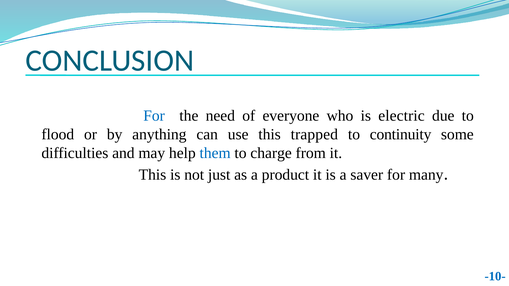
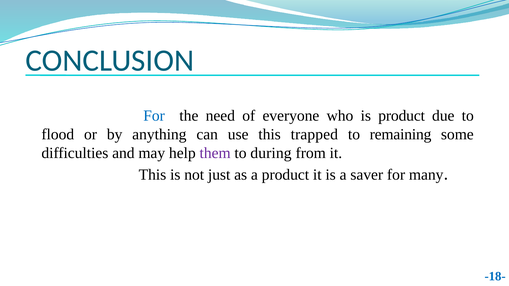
is electric: electric -> product (402, 116)
continuity: continuity -> remaining (401, 135)
them colour: blue -> purple (215, 153)
charge: charge -> during (271, 153)
-10-: -10- -> -18- (495, 277)
